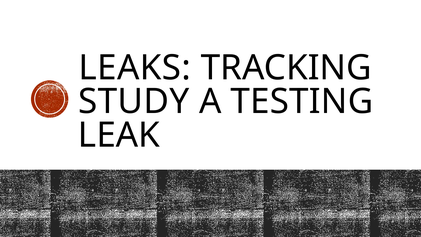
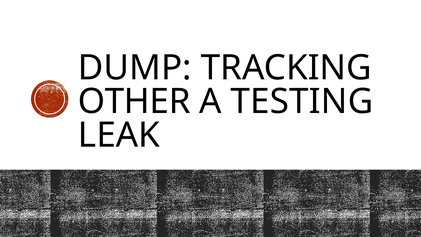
LEAKS: LEAKS -> DUMP (135, 68)
STUDY: STUDY -> OTHER (134, 102)
